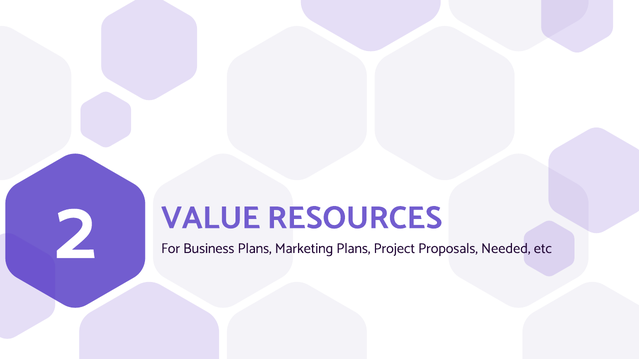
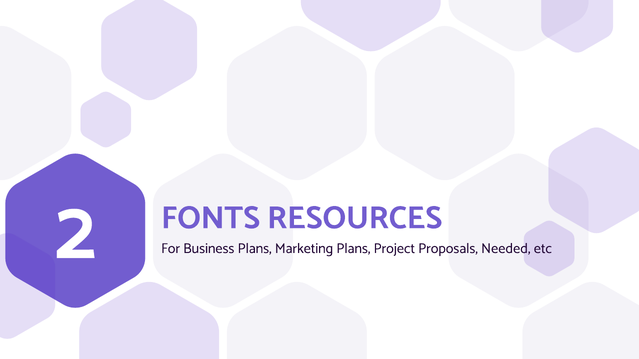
VALUE: VALUE -> FONTS (211, 218)
